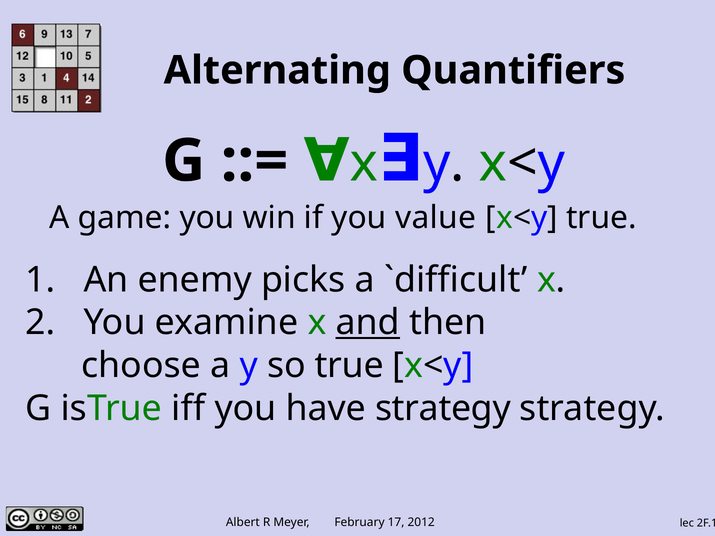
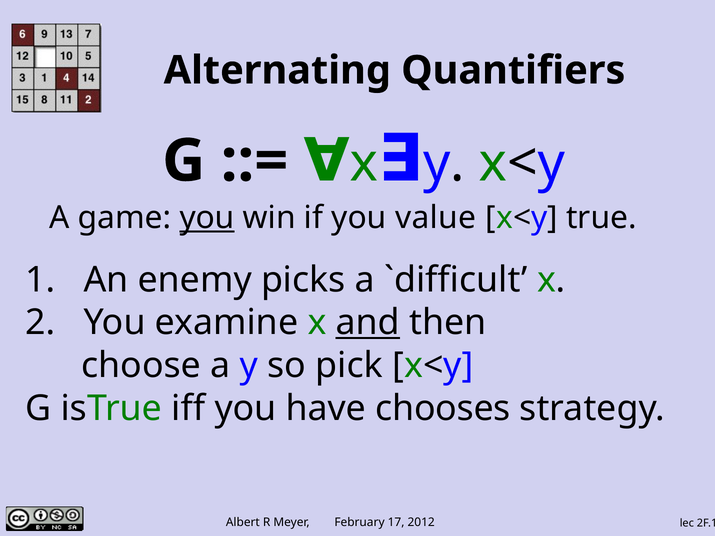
you underline: none -> present (207, 218)
so true: true -> pick (349, 366)
have strategy: strategy -> chooses (443, 409)
